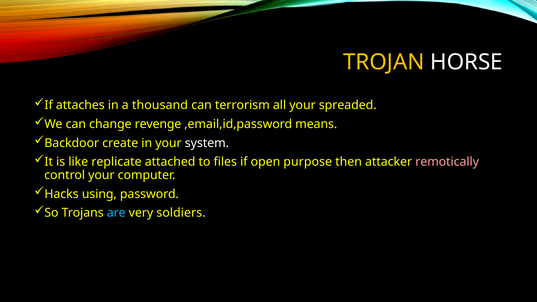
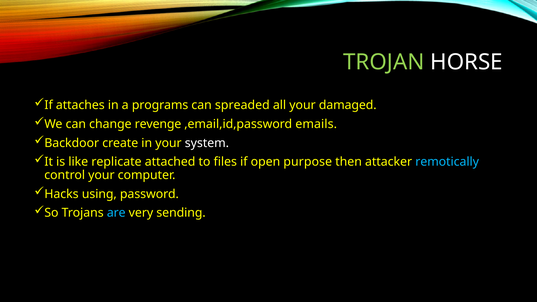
TROJAN colour: yellow -> light green (384, 62)
thousand: thousand -> programs (160, 105)
terrorism: terrorism -> spreaded (242, 105)
spreaded: spreaded -> damaged (348, 105)
means: means -> emails (316, 124)
remotically colour: pink -> light blue (447, 162)
soldiers: soldiers -> sending (181, 213)
